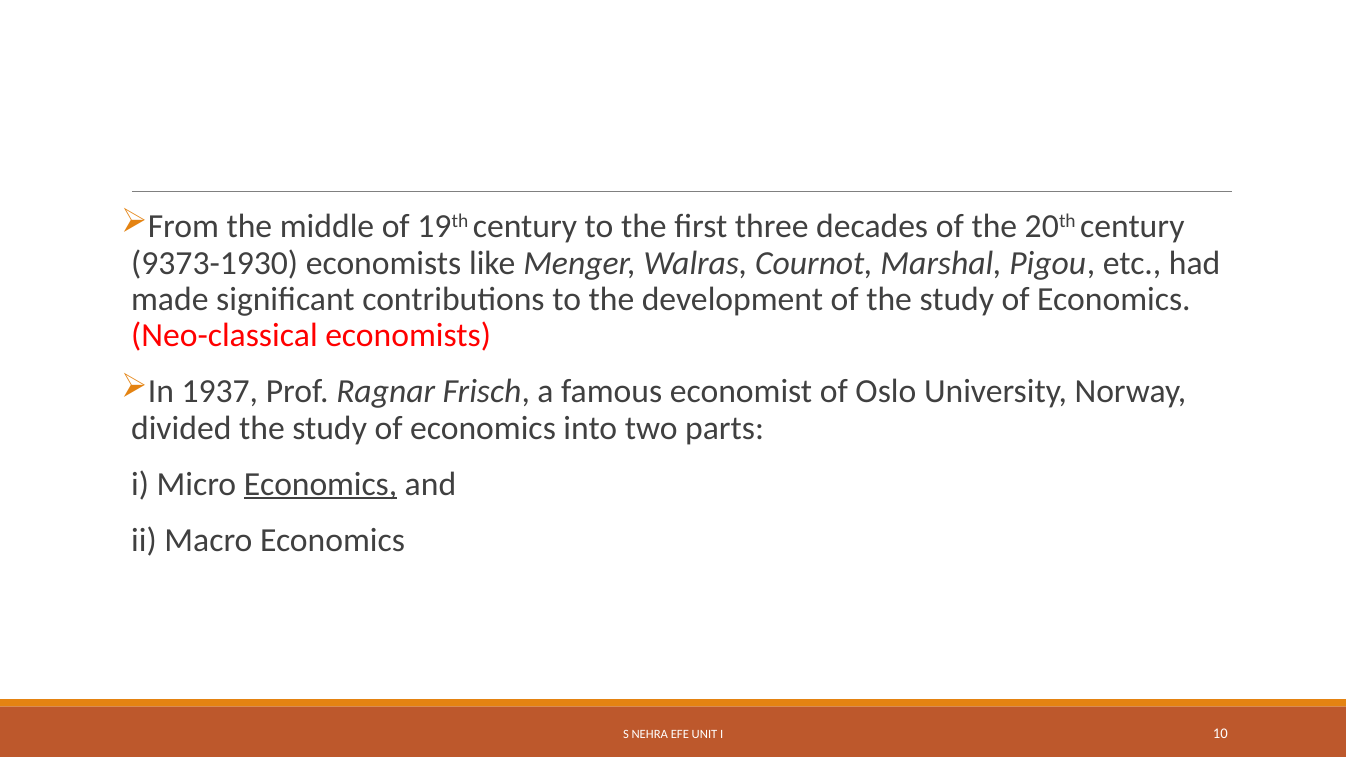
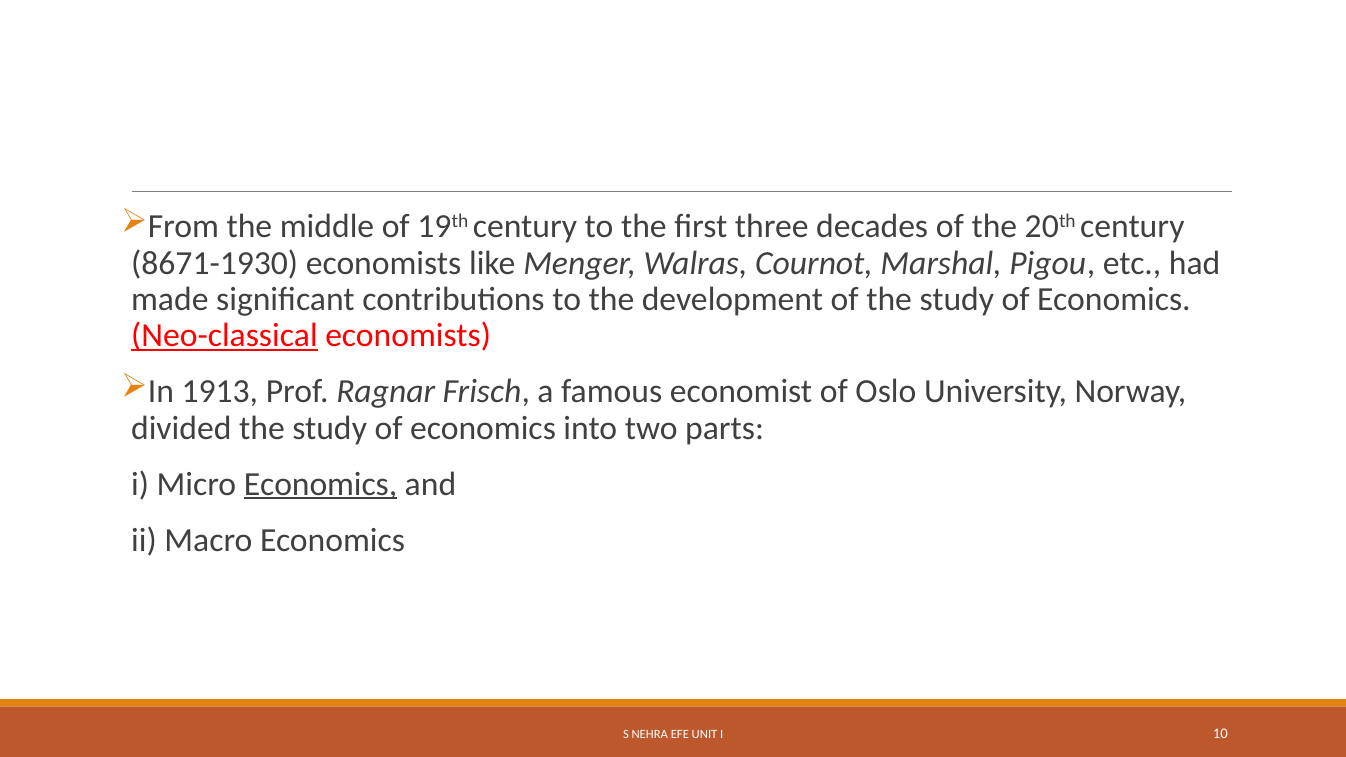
9373-1930: 9373-1930 -> 8671-1930 (215, 263)
Neo-classical underline: none -> present (225, 336)
1937: 1937 -> 1913 (220, 392)
